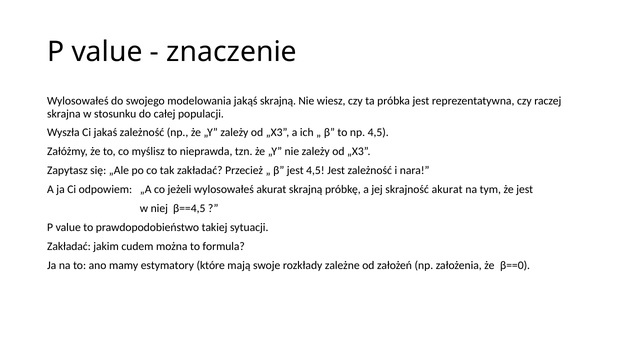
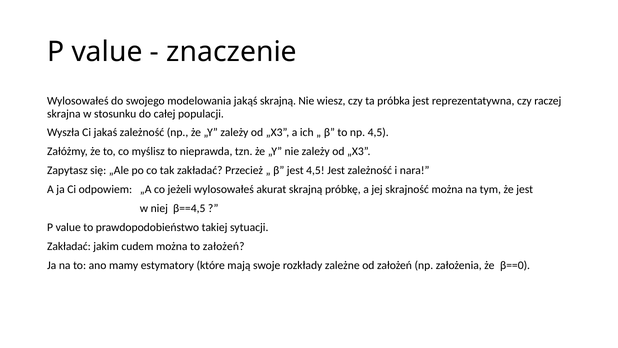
skrajność akurat: akurat -> można (447, 189)
to formula: formula -> założeń (224, 246)
